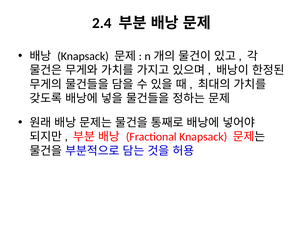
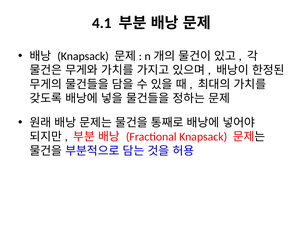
2.4: 2.4 -> 4.1 (102, 23)
